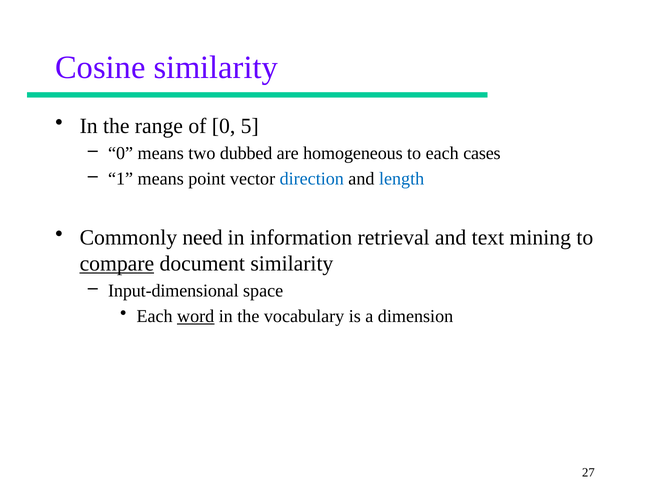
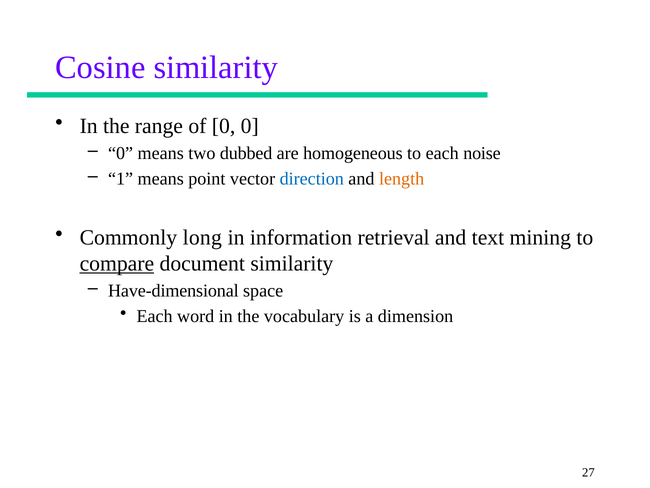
0 5: 5 -> 0 (250, 126)
cases: cases -> noise (482, 153)
length colour: blue -> orange (402, 179)
need: need -> long (202, 237)
Input-dimensional: Input-dimensional -> Have-dimensional (173, 291)
word underline: present -> none (196, 316)
